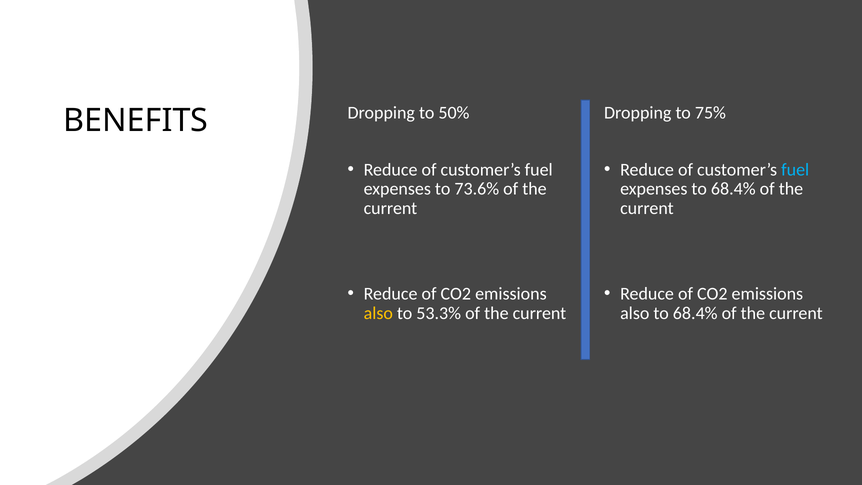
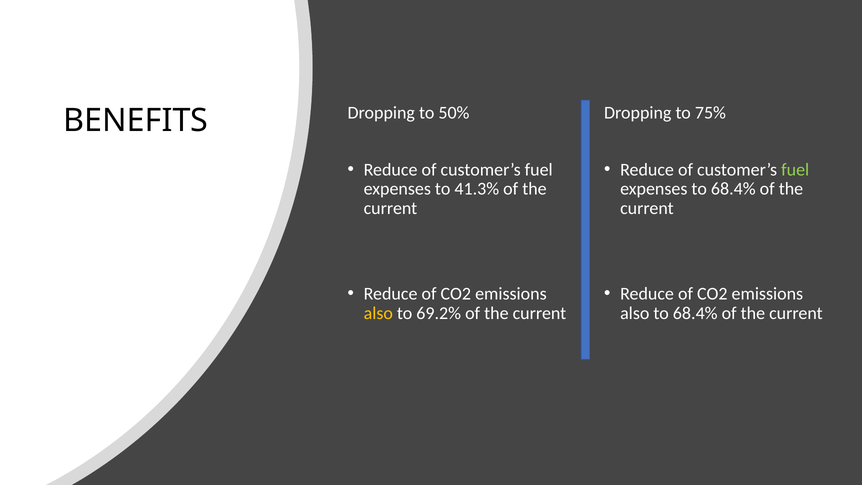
fuel colour: light blue -> light green (795, 170)
73.6%: 73.6% -> 41.3% (477, 189)
53.3%: 53.3% -> 69.2% (439, 313)
